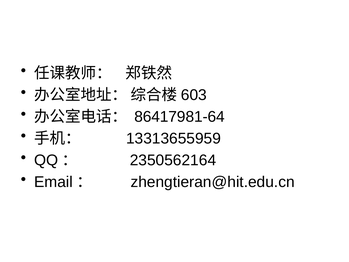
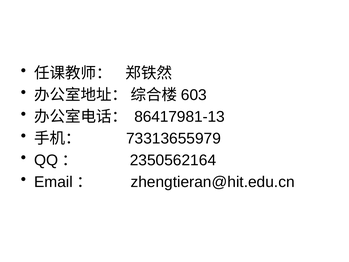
86417981-64: 86417981-64 -> 86417981-13 (180, 117)
13313655959: 13313655959 -> 73313655979 (173, 138)
